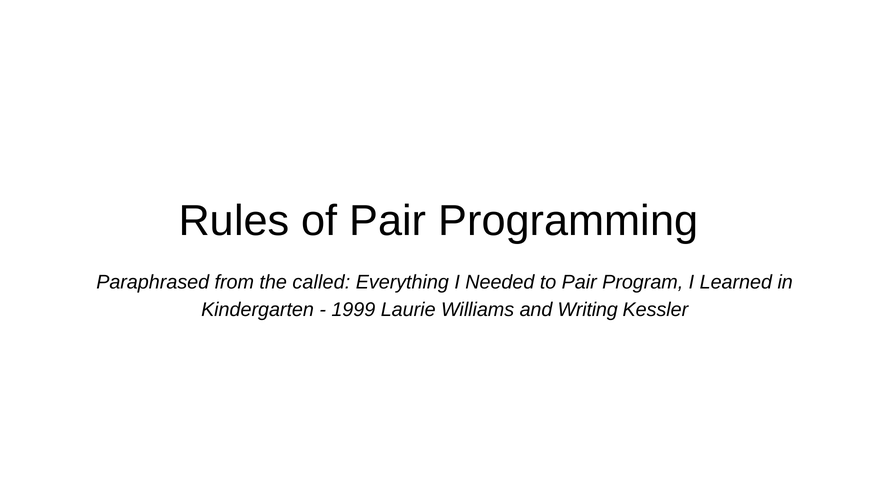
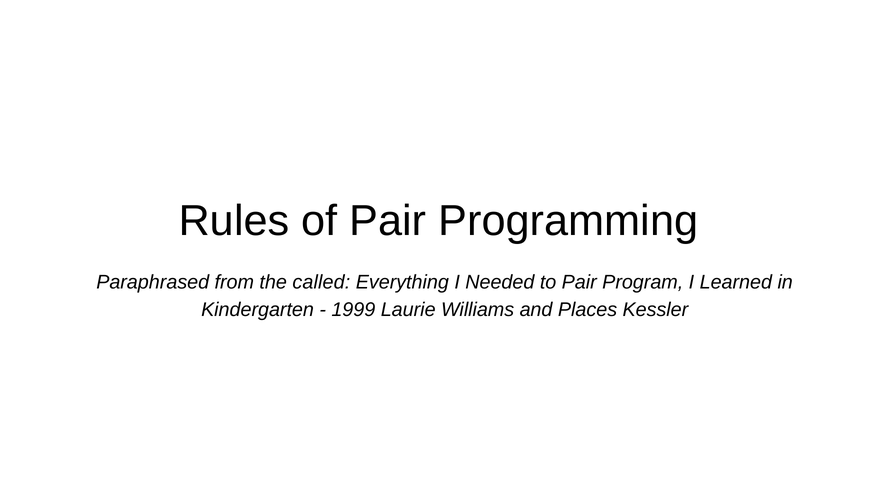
Writing: Writing -> Places (588, 309)
